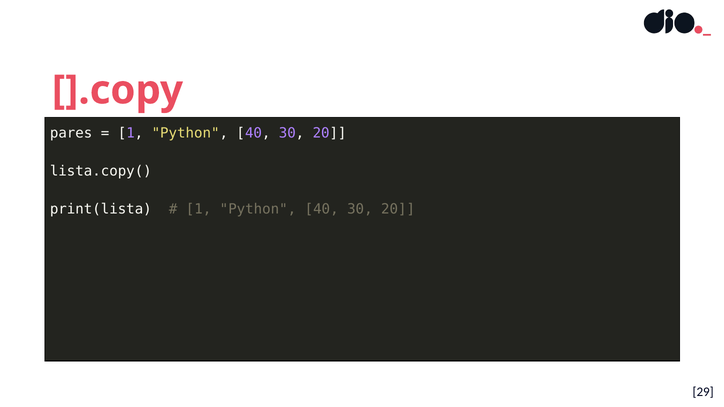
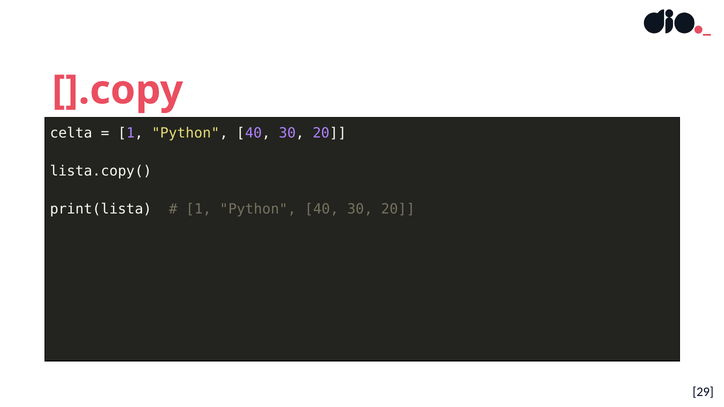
pares: pares -> celta (71, 133)
